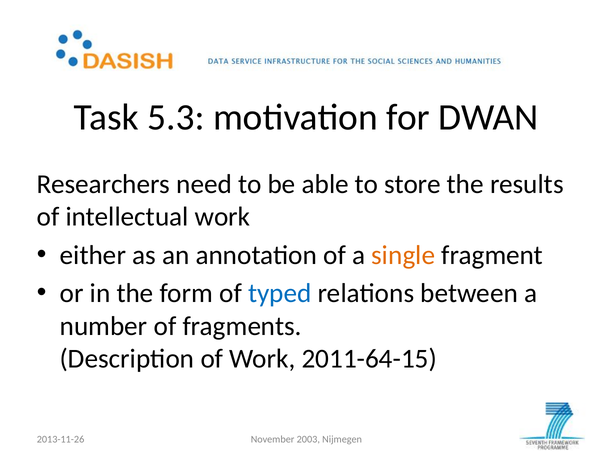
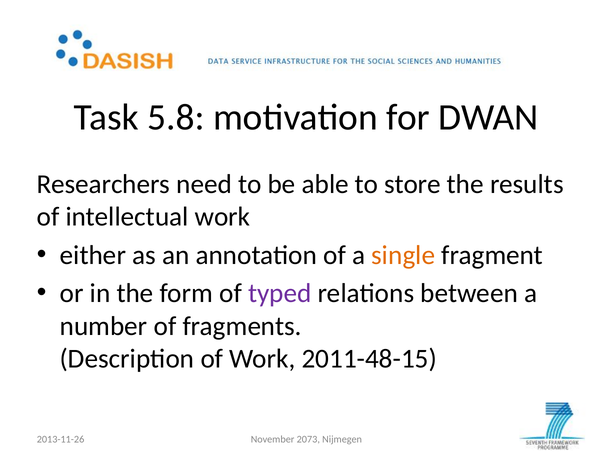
5.3: 5.3 -> 5.8 (176, 117)
typed colour: blue -> purple (280, 293)
2011-64-15: 2011-64-15 -> 2011-48-15 (369, 359)
2003: 2003 -> 2073 (308, 439)
